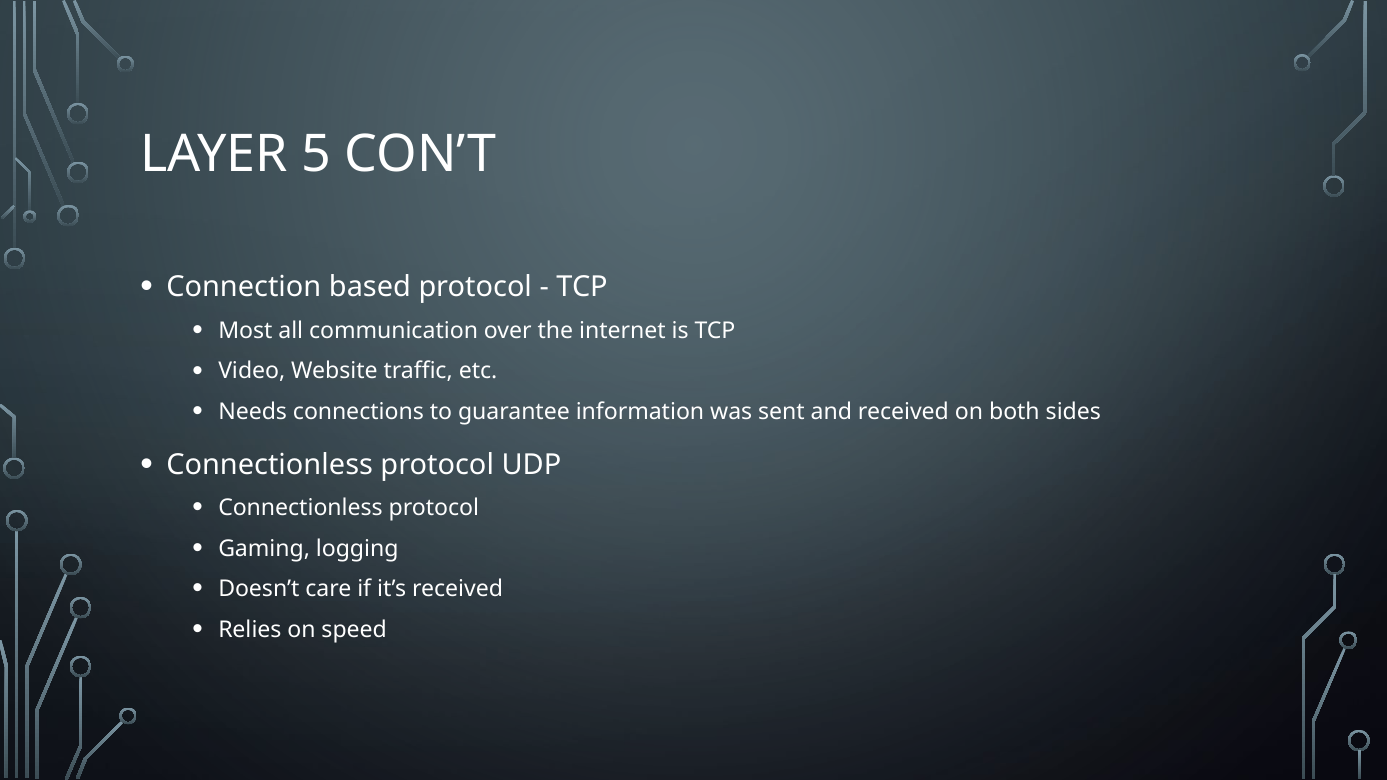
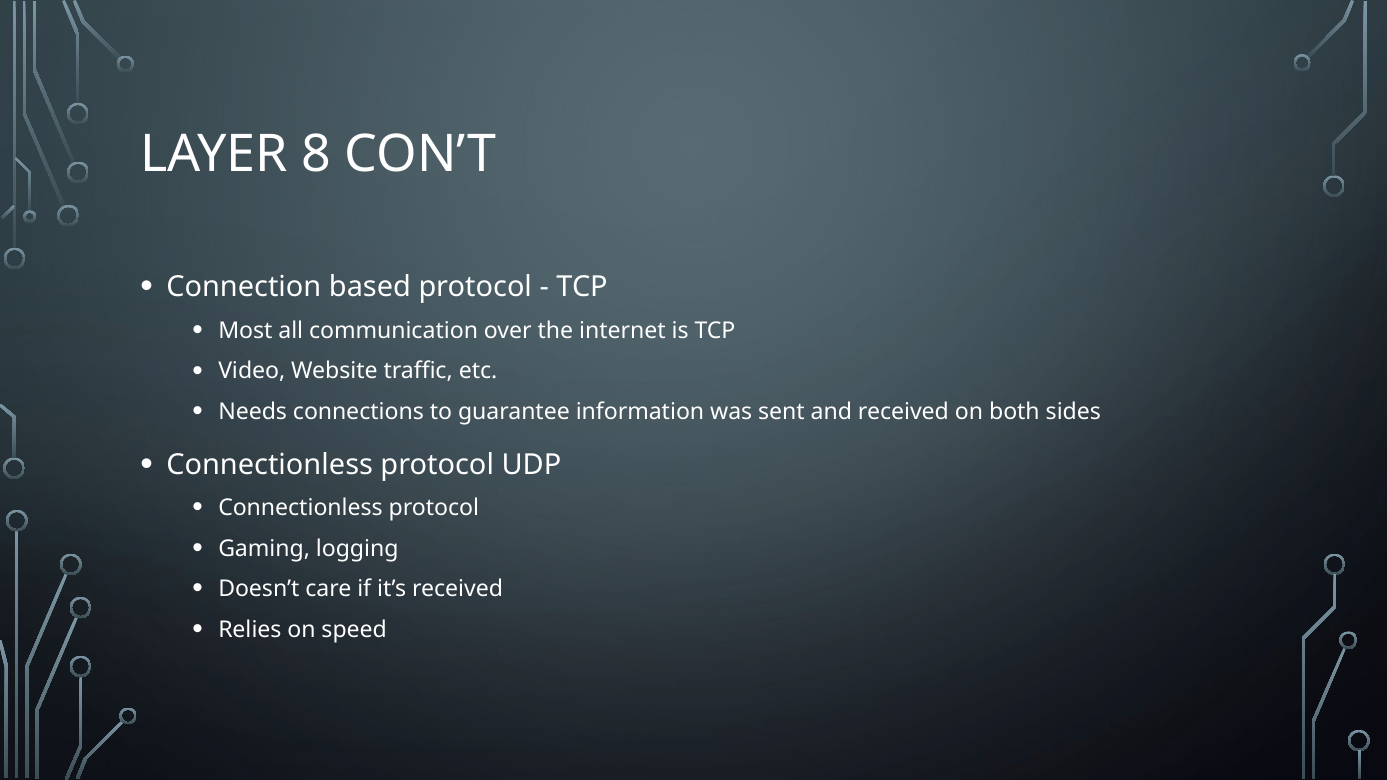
5: 5 -> 8 (317, 154)
